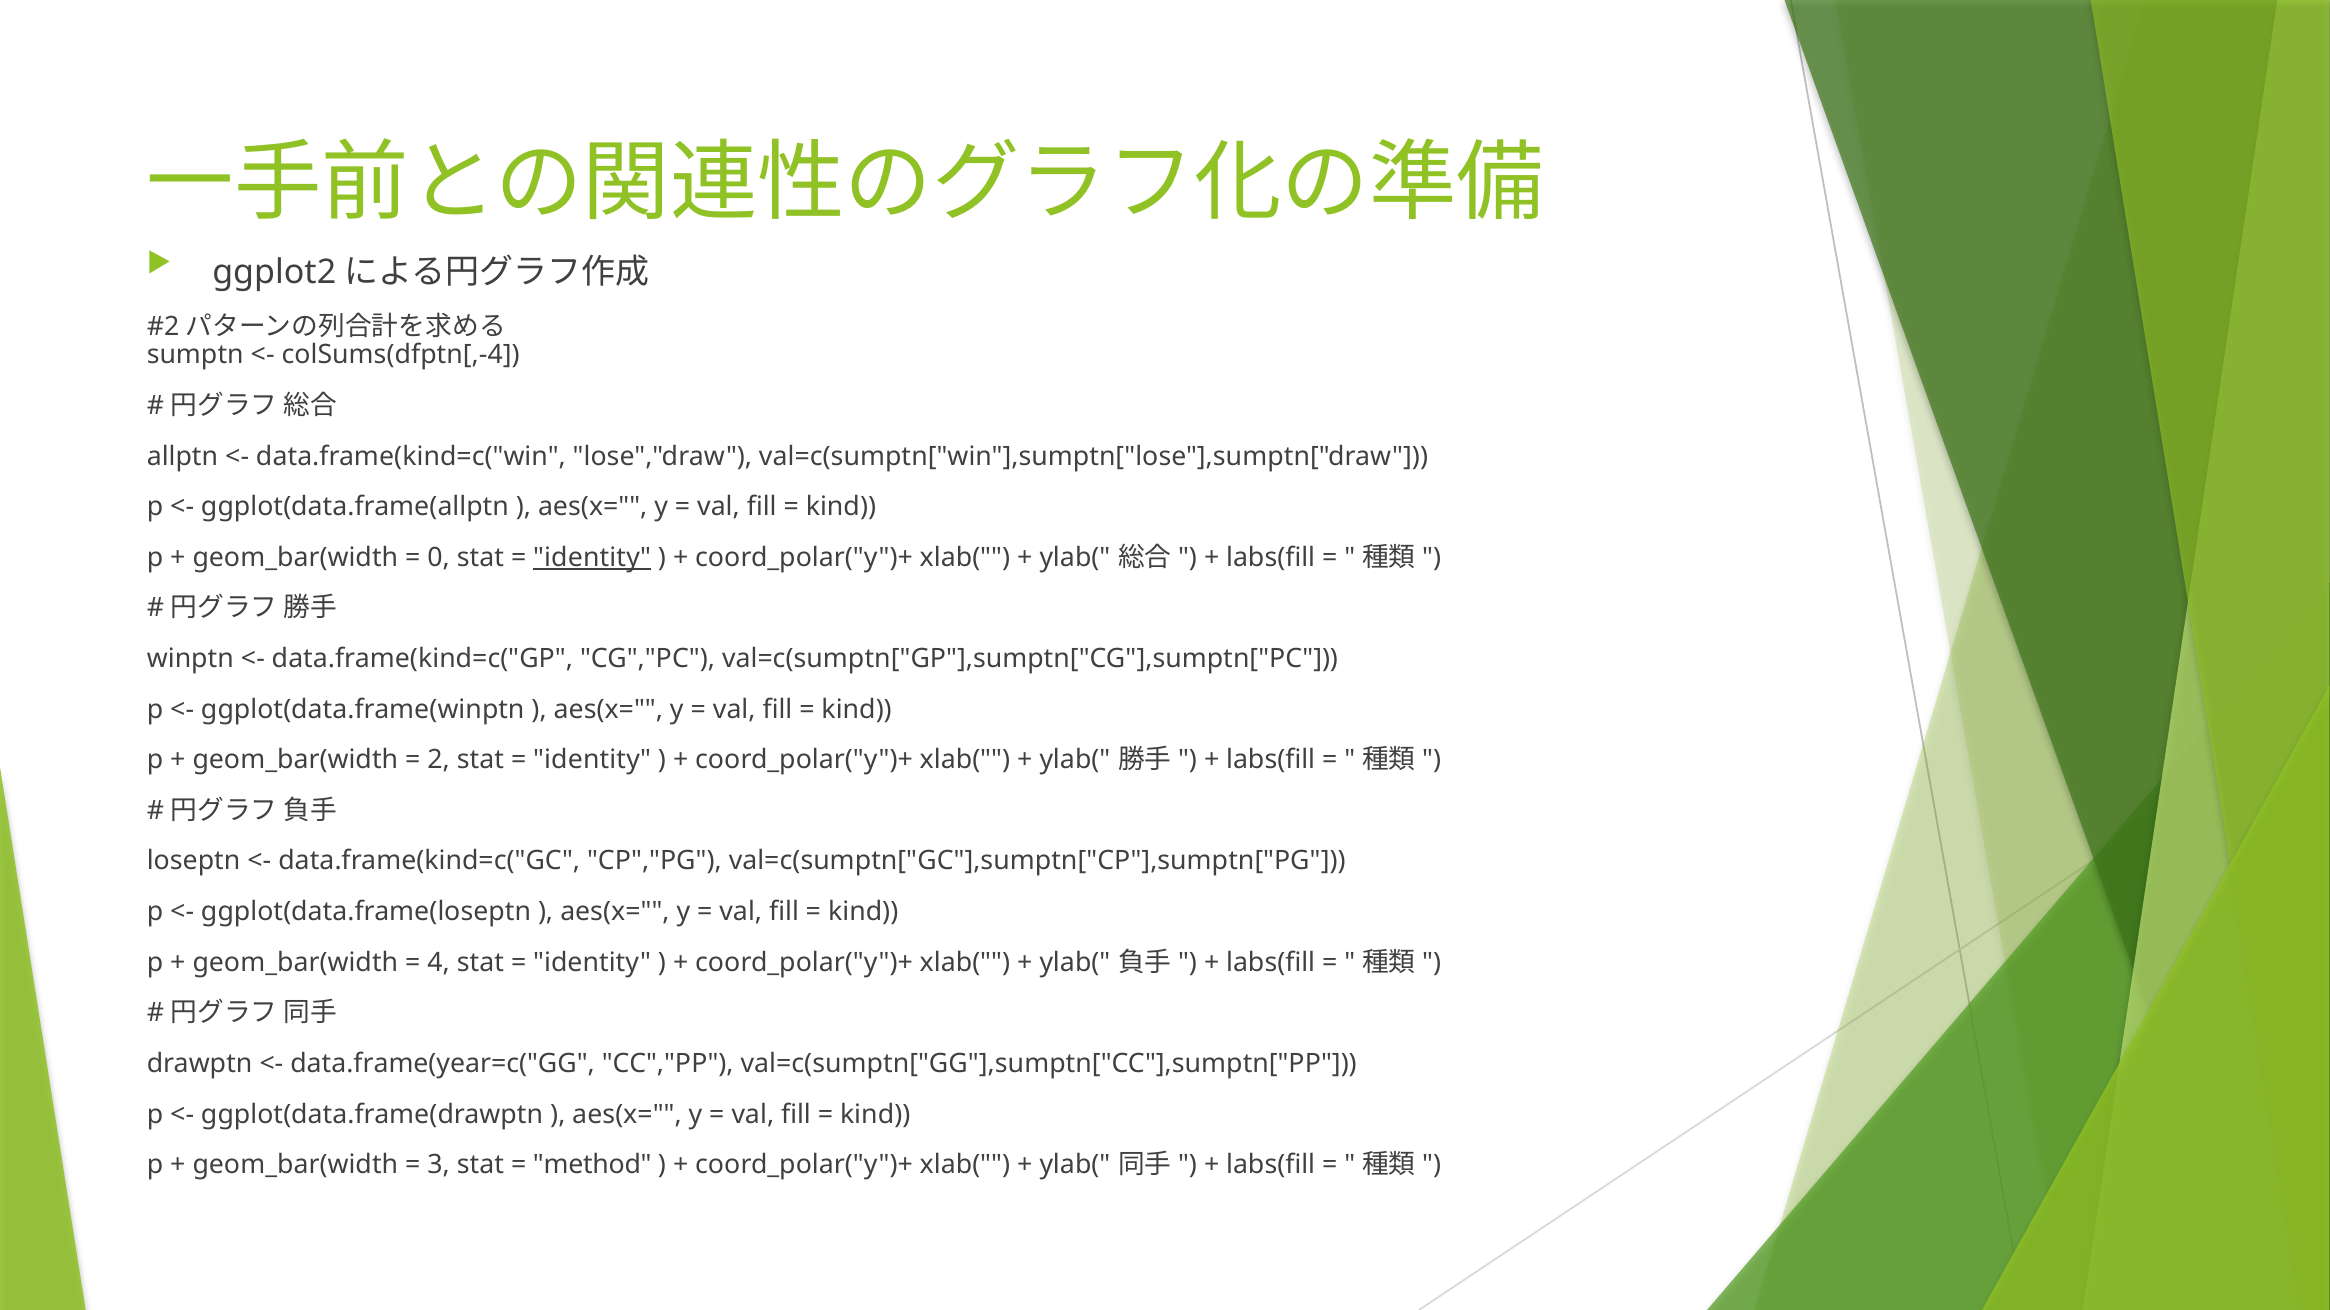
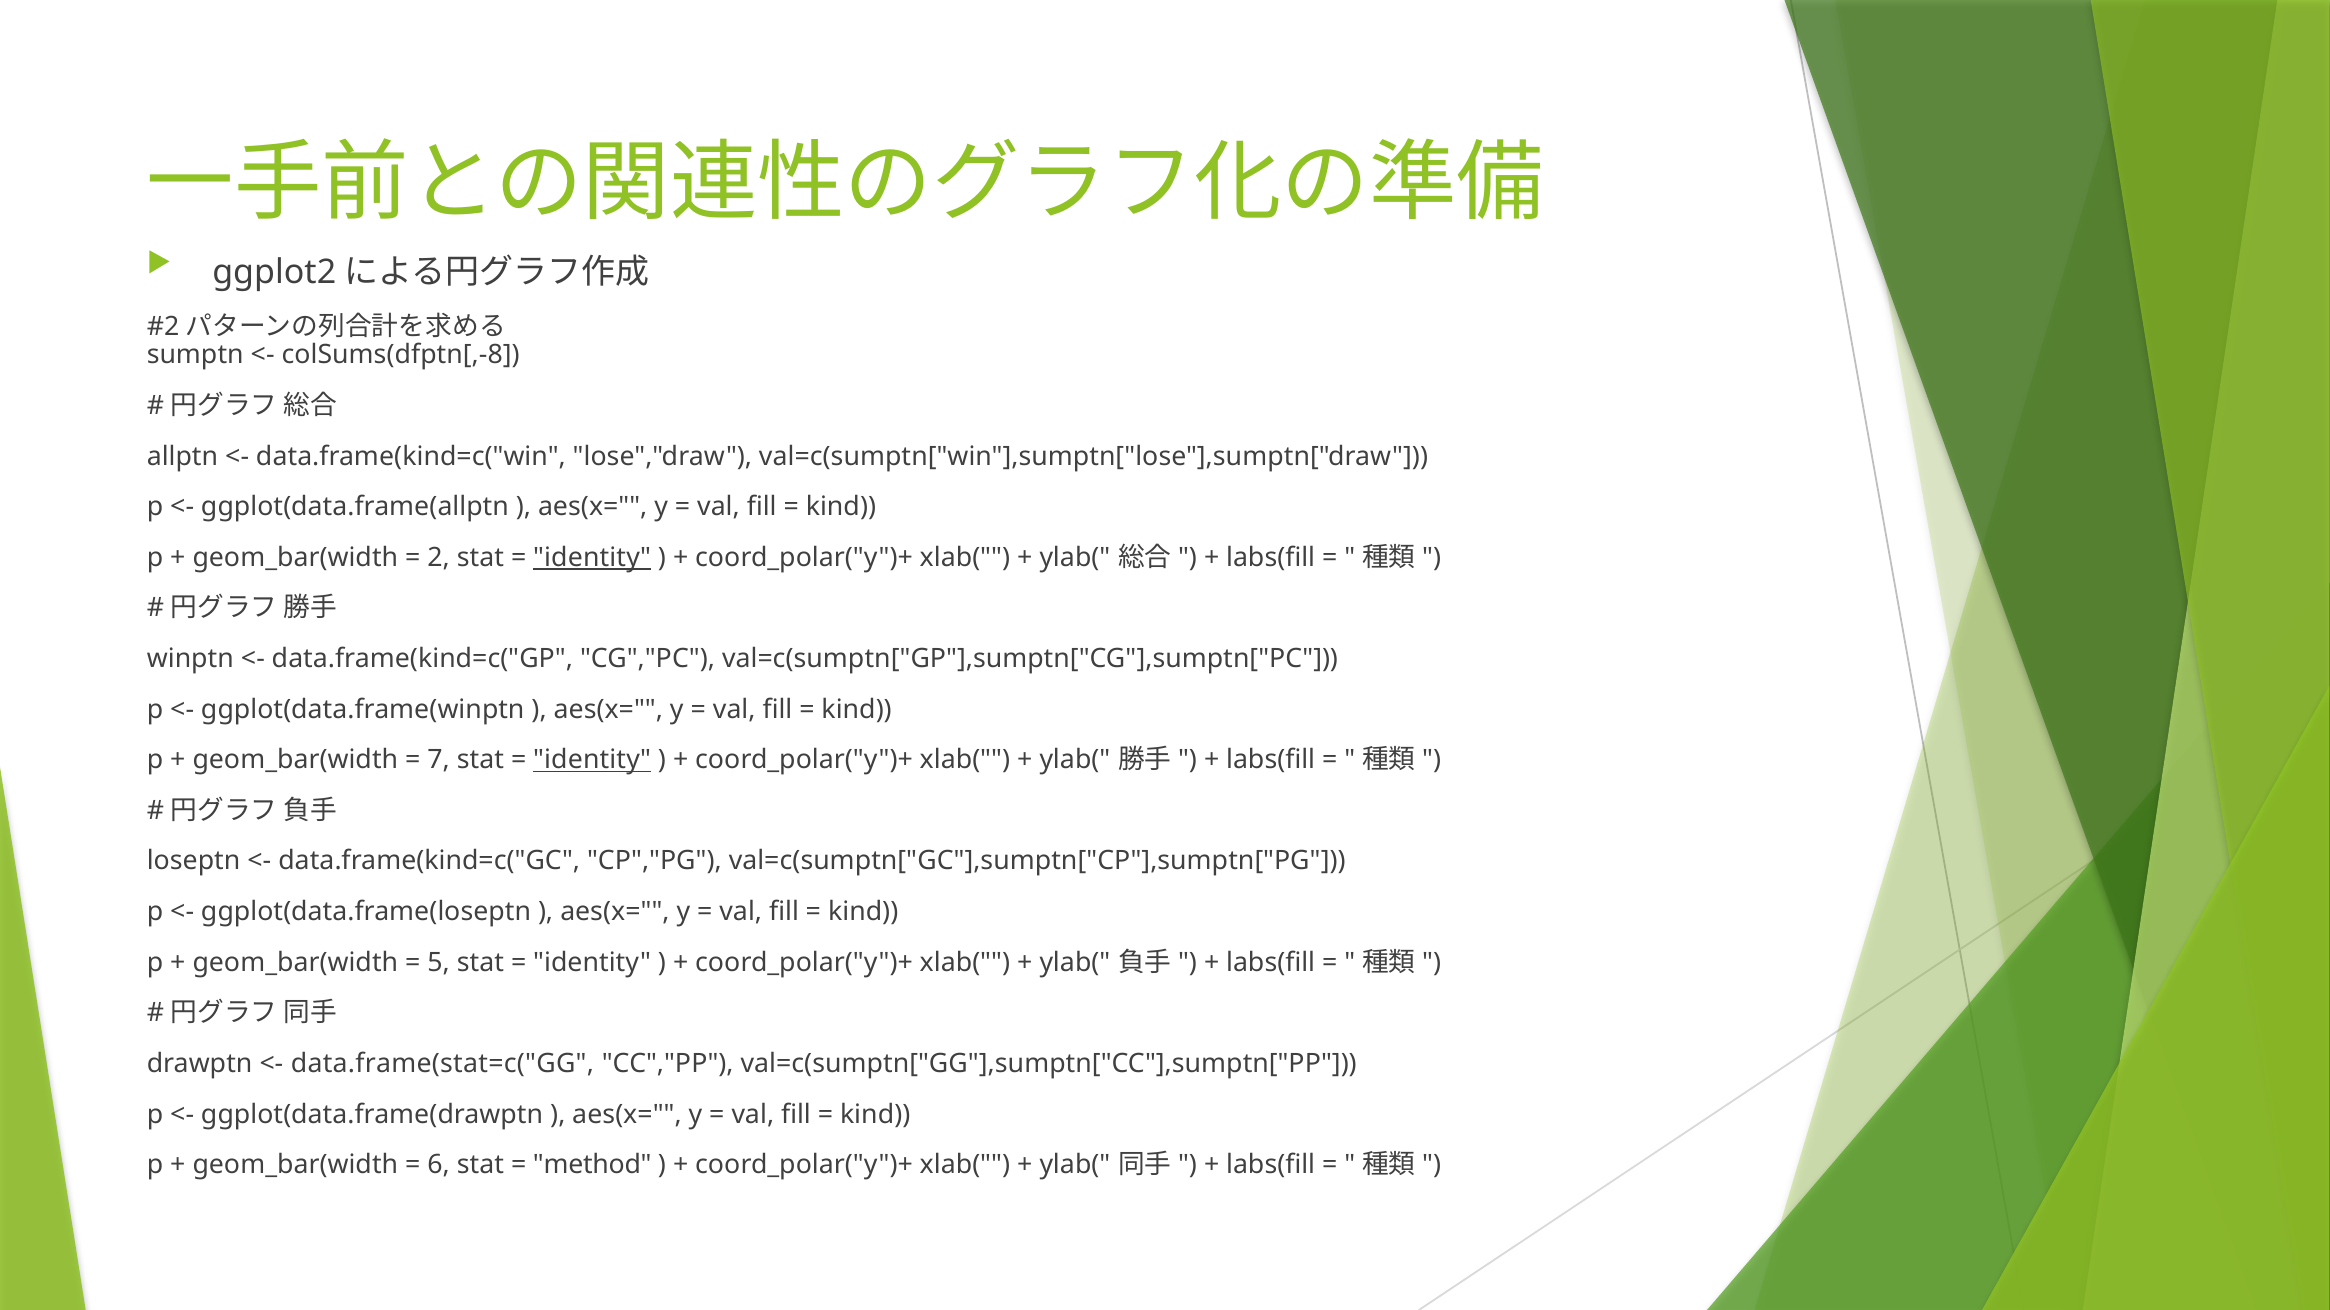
colSums(dfptn[,-4: colSums(dfptn[,-4 -> colSums(dfptn[,-8 (401, 355)
0: 0 -> 2 (439, 558)
2: 2 -> 7 (439, 760)
identity underline: none -> present (592, 760)
4: 4 -> 5 (439, 963)
data.frame(year=c("GG: data.frame(year=c("GG -> data.frame(stat=c("GG (442, 1064)
3: 3 -> 6 (439, 1165)
